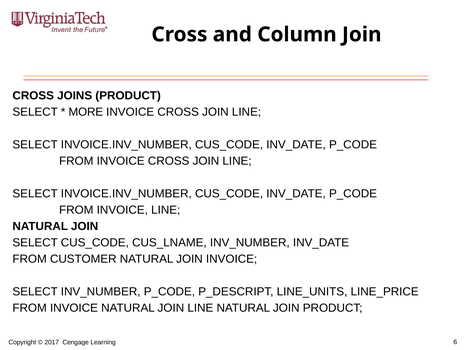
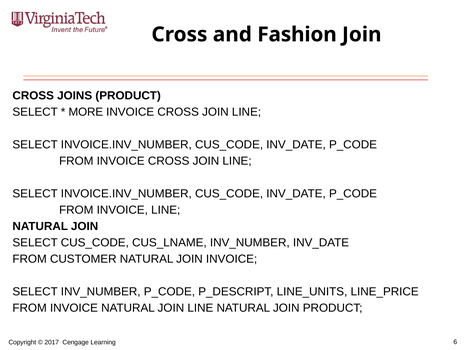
Column: Column -> Fashion (297, 35)
